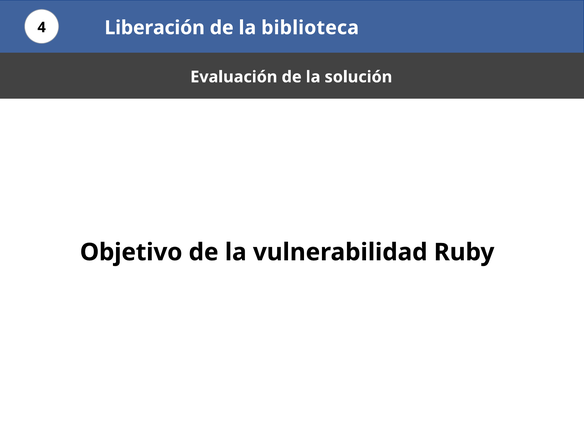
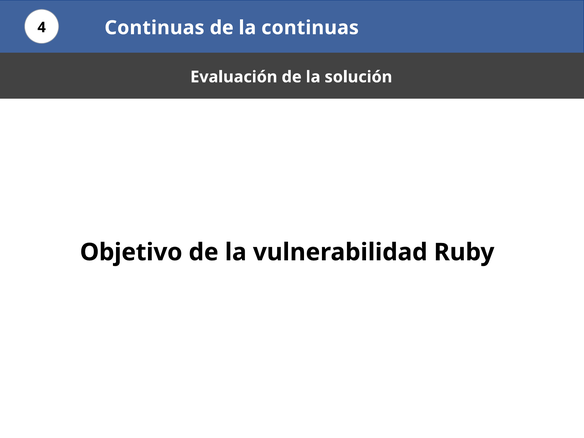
Liberación: Liberación -> Continuas (154, 28)
la biblioteca: biblioteca -> continuas (310, 28)
